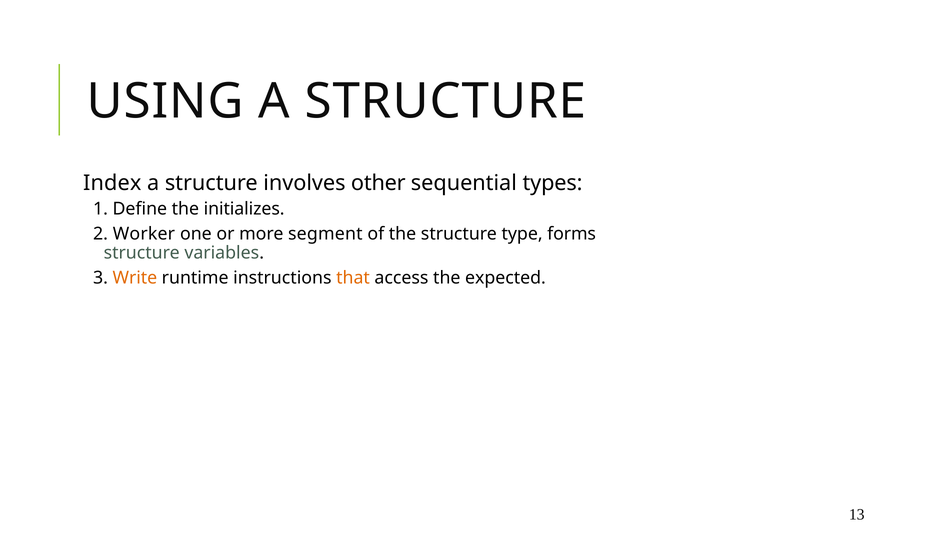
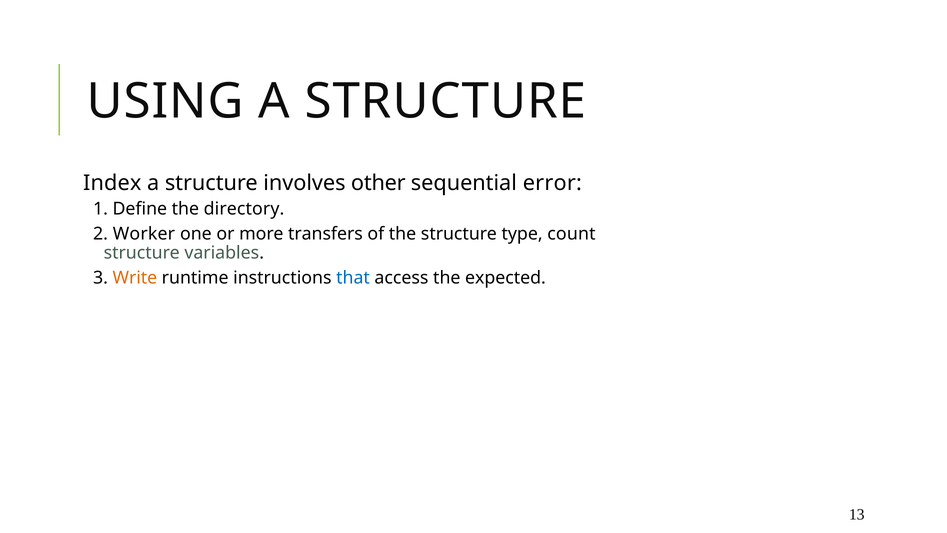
types: types -> error (552, 183)
initializes: initializes -> directory (244, 209)
segment: segment -> transfers (325, 234)
forms: forms -> count (571, 234)
that colour: orange -> blue (353, 278)
